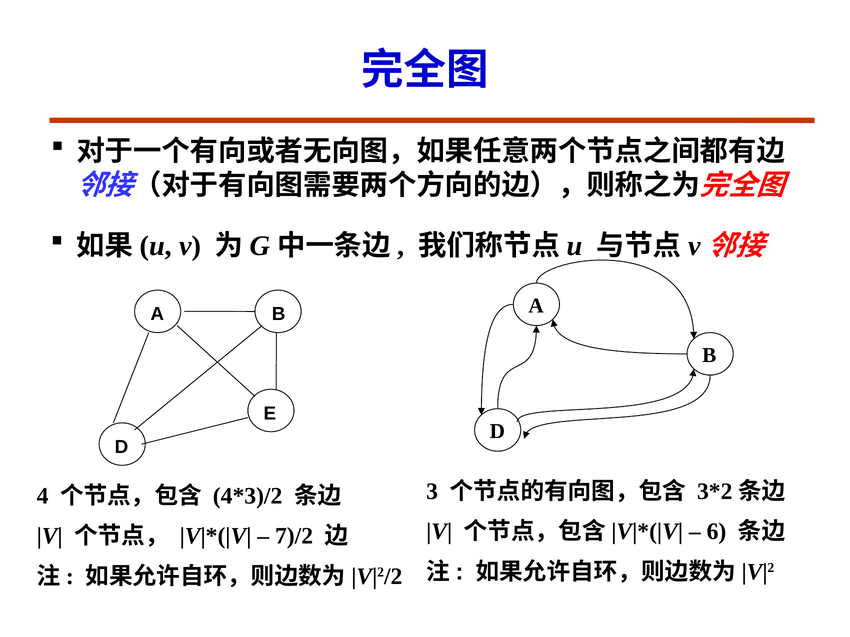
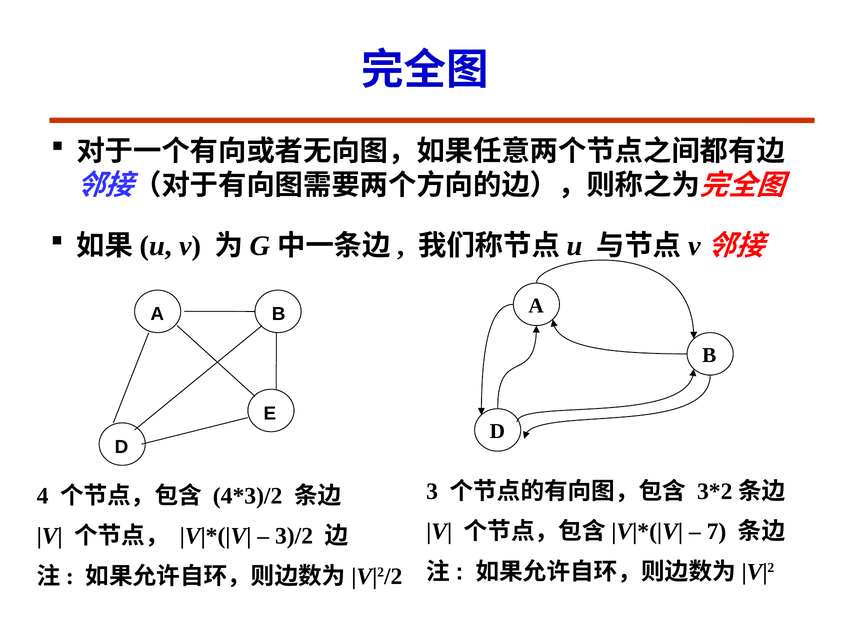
6: 6 -> 7 (716, 532)
7)/2: 7)/2 -> 3)/2 (294, 537)
